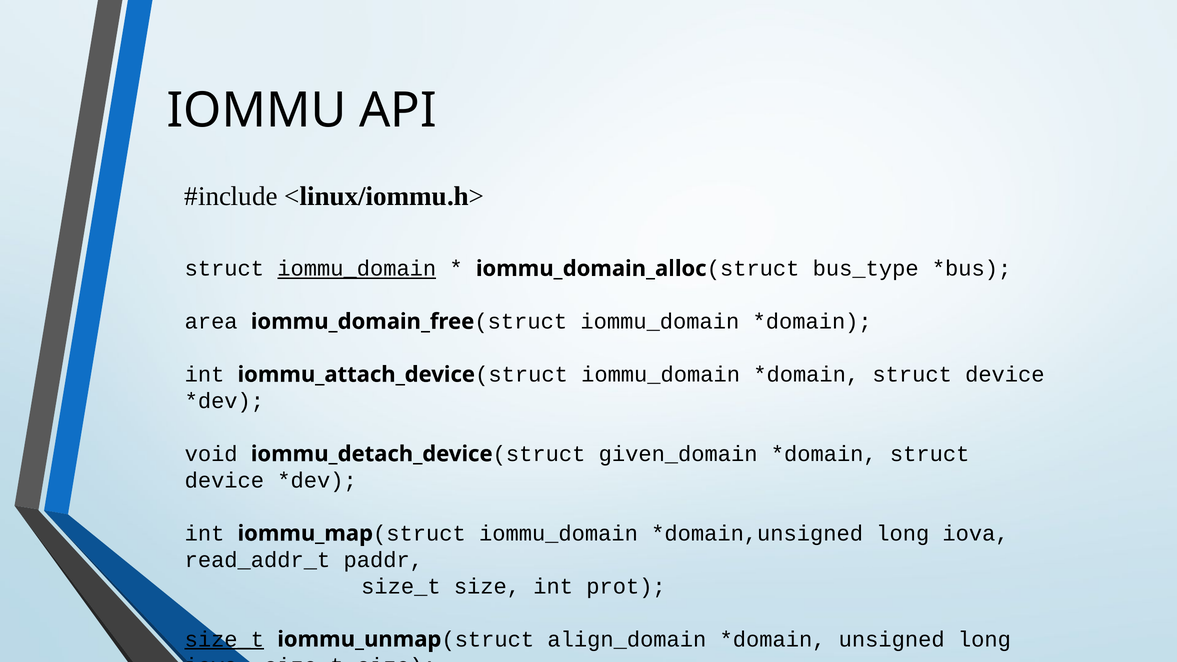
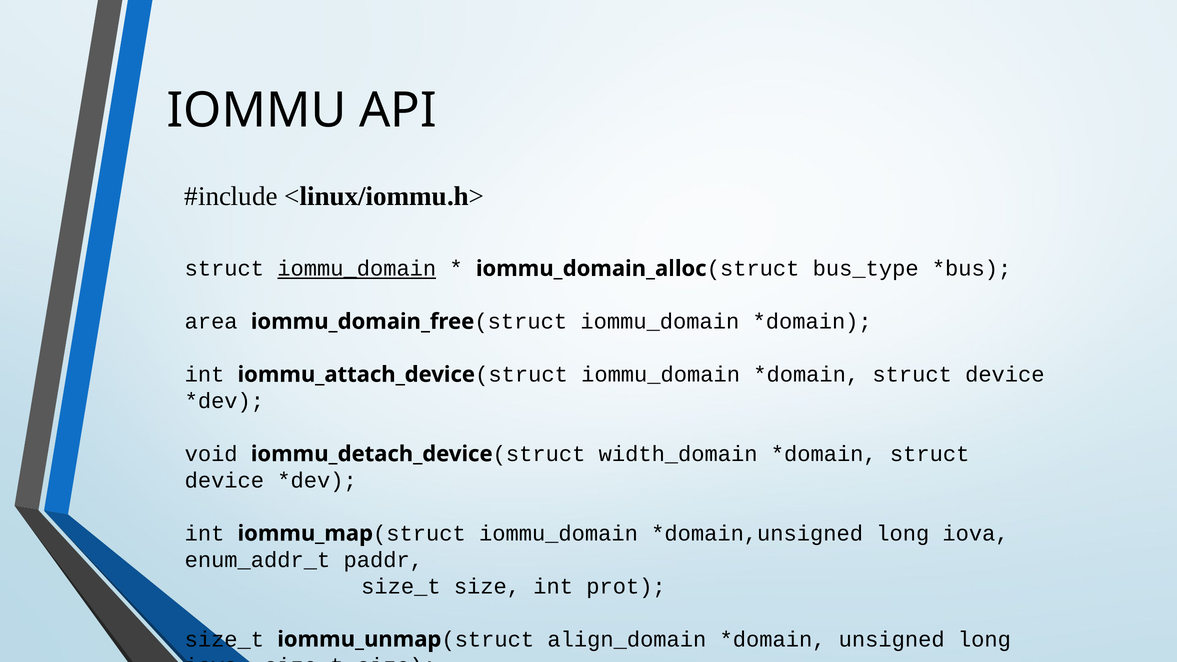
given_domain: given_domain -> width_domain (678, 454)
read_addr_t: read_addr_t -> enum_addr_t (257, 560)
size_t underline: present -> none (224, 639)
